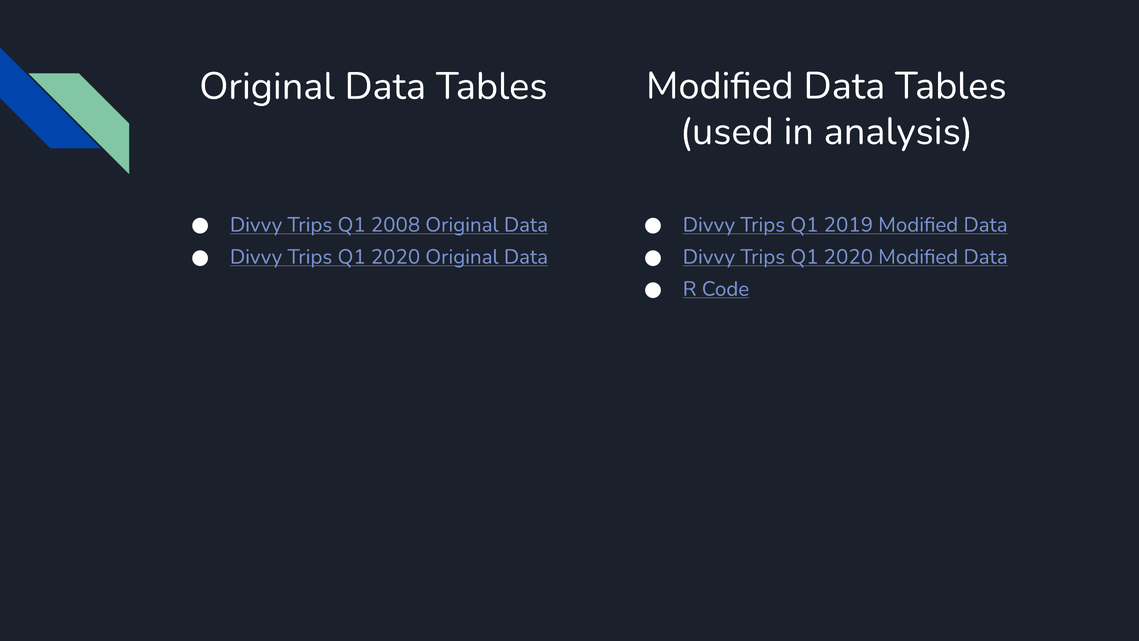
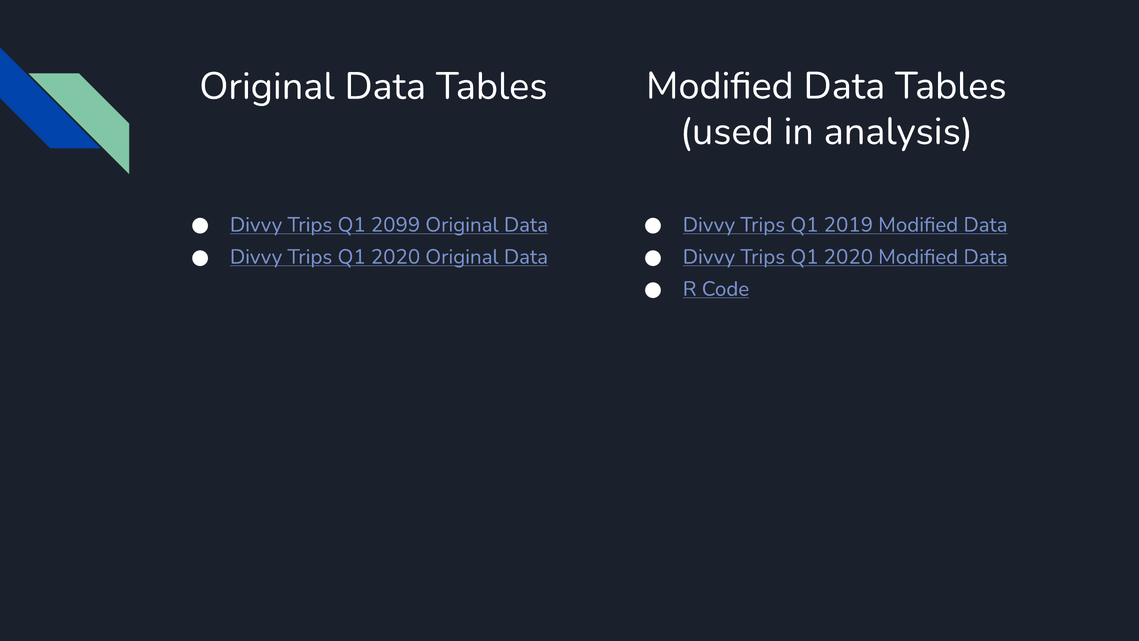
2008: 2008 -> 2099 (396, 225)
